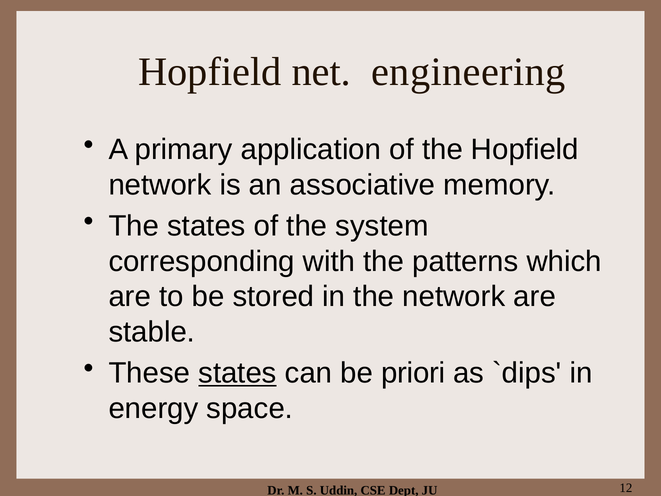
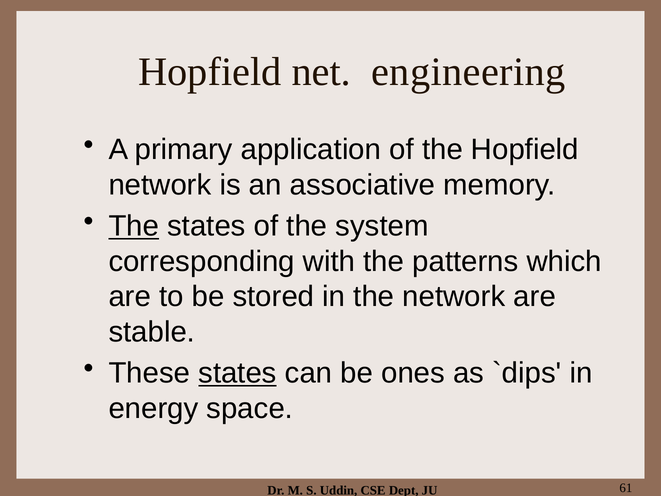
The underline: none -> present (134, 226)
priori: priori -> ones (413, 373)
12: 12 -> 61 (626, 488)
